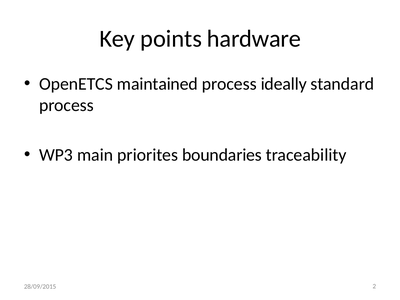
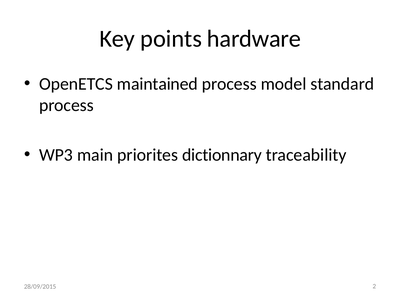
ideally: ideally -> model (284, 84)
boundaries: boundaries -> dictionnary (222, 155)
